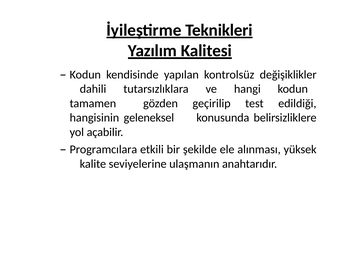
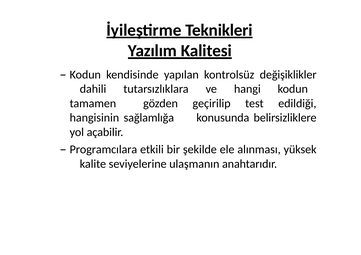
geleneksel: geleneksel -> sağlamlığa (149, 118)
